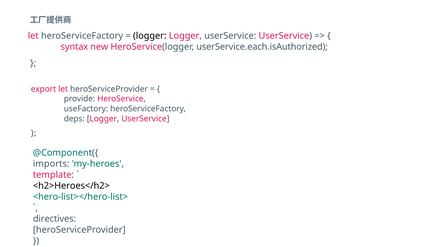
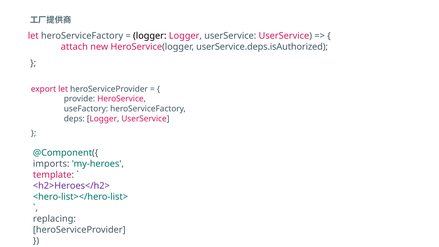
syntax: syntax -> attach (74, 47)
userService.each.isAuthorized: userService.each.isAuthorized -> userService.deps.isAuthorized (262, 47)
<h2>Heroes</h2> colour: black -> purple (71, 186)
directives: directives -> replacing (54, 219)
